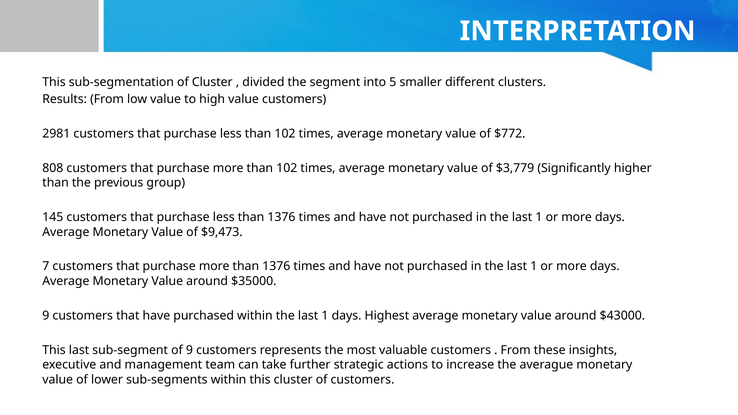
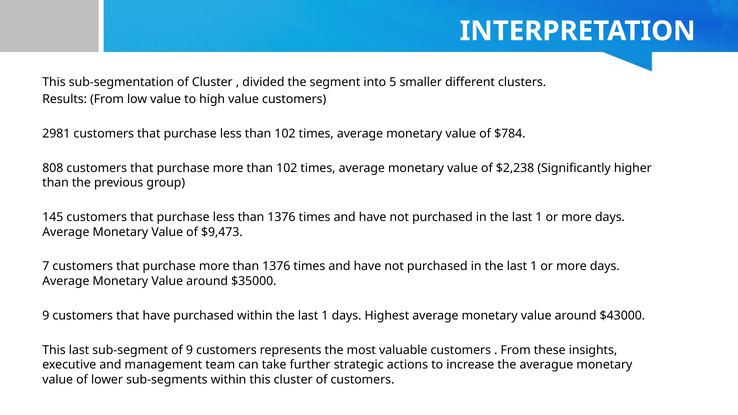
$772: $772 -> $784 (510, 134)
$3,779: $3,779 -> $2,238 (515, 168)
